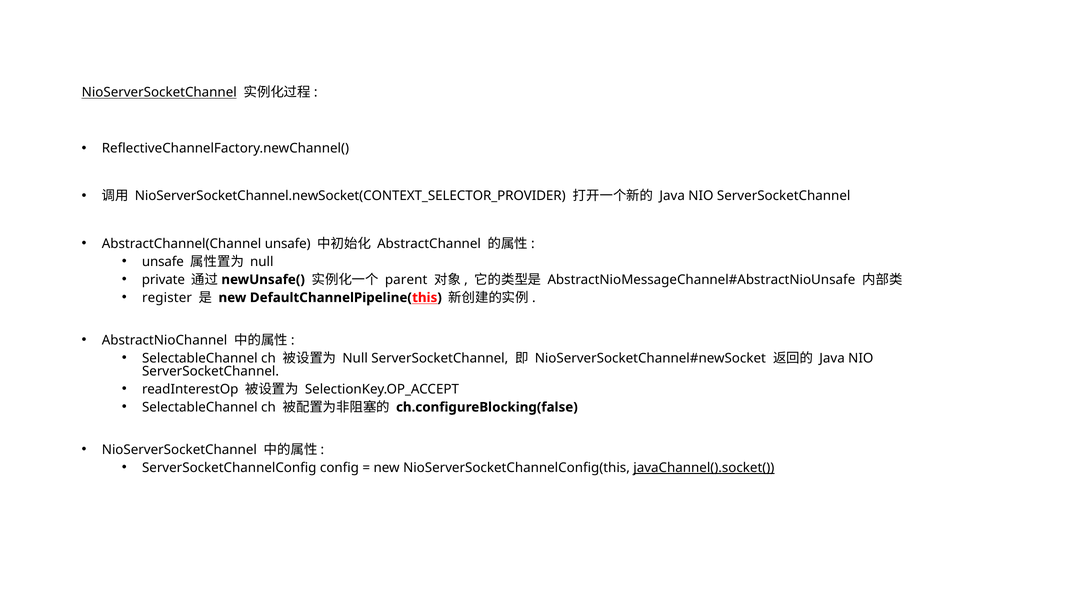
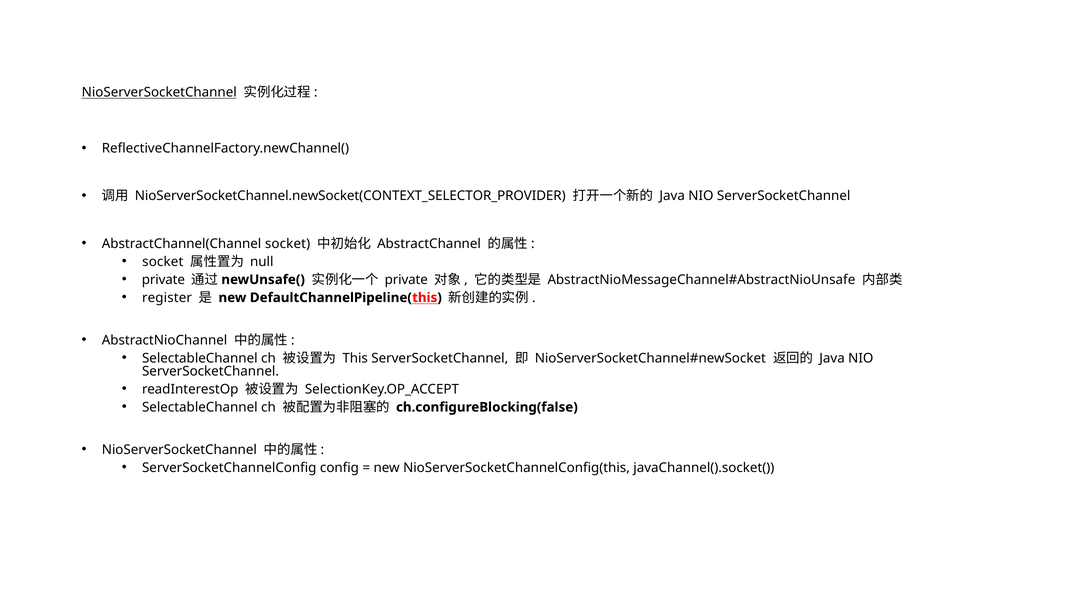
AbstractChannel(Channel unsafe: unsafe -> socket (288, 244)
unsafe: unsafe -> socket (163, 262)
parent: parent -> private (406, 280)
Null: Null -> This (355, 358)
javaChannel().socket( underline: present -> none (704, 468)
